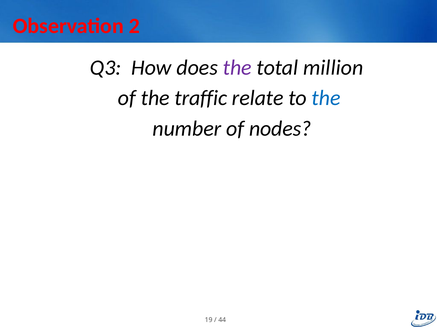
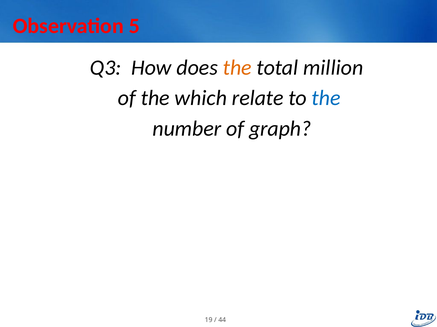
2: 2 -> 5 (134, 26)
the colour: purple -> orange (237, 68)
traffic: traffic -> which (201, 98)
nodes: nodes -> graph (280, 129)
